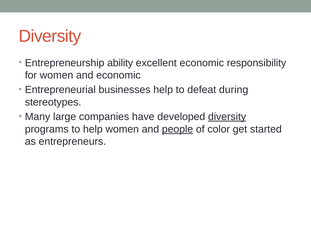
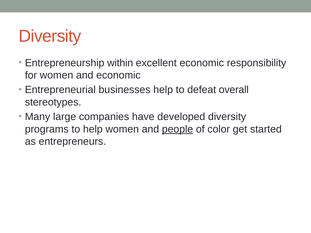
ability: ability -> within (120, 63)
during: during -> overall (234, 90)
diversity underline: present -> none (227, 117)
